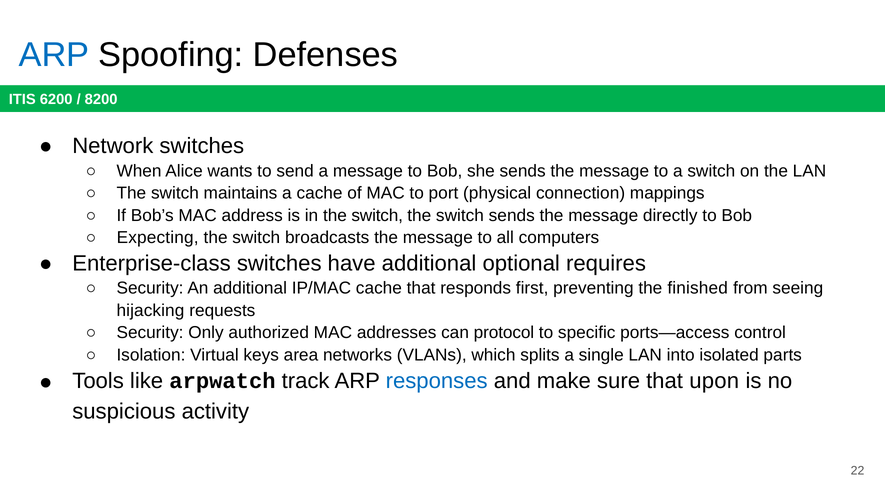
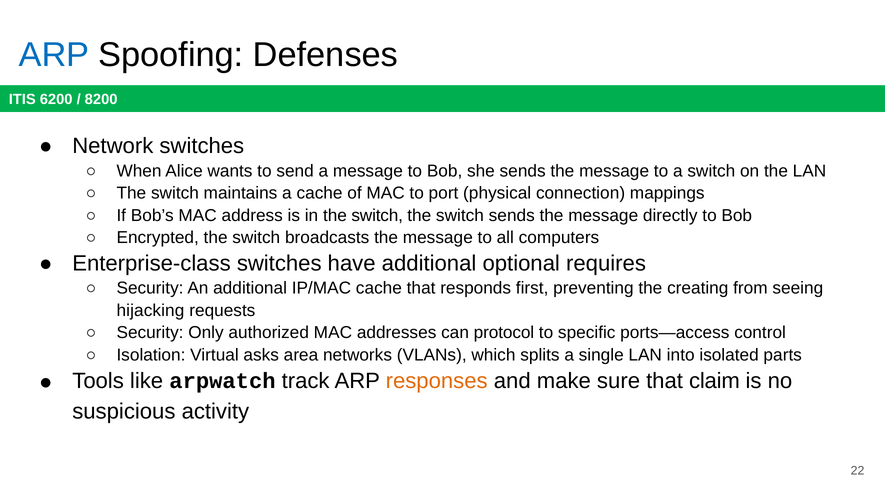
Expecting: Expecting -> Encrypted (158, 238)
finished: finished -> creating (698, 288)
keys: keys -> asks (261, 355)
responses colour: blue -> orange (437, 381)
upon: upon -> claim (714, 381)
